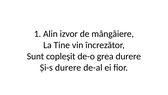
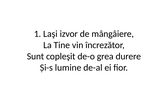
Alin: Alin -> Laşi (50, 34)
Și-s durere: durere -> lumine (68, 67)
